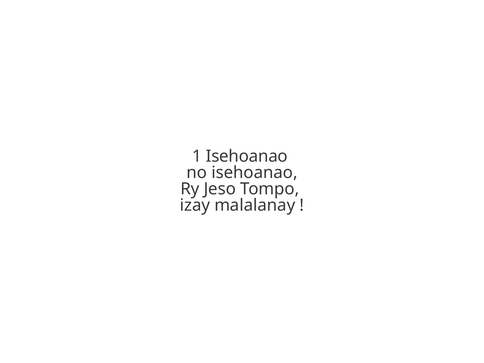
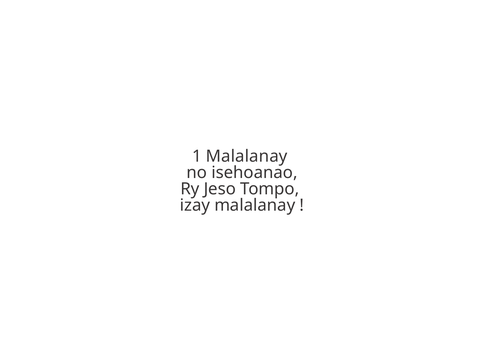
1 Isehoanao: Isehoanao -> Malalanay (247, 156)
